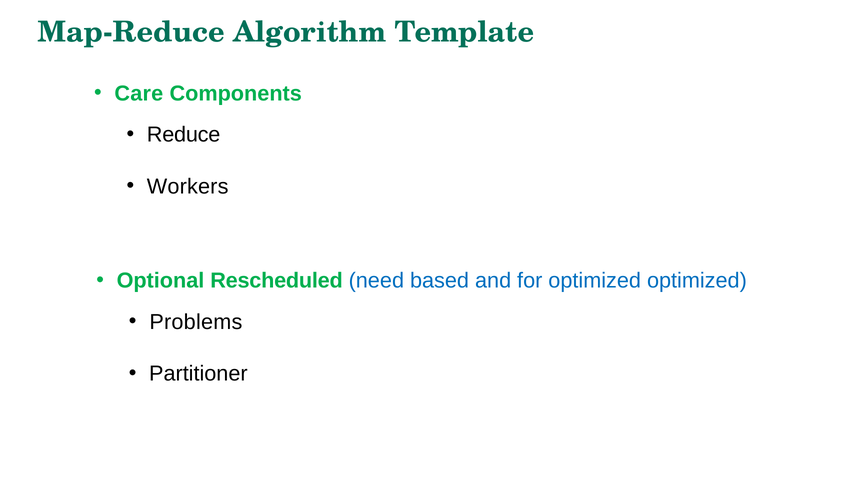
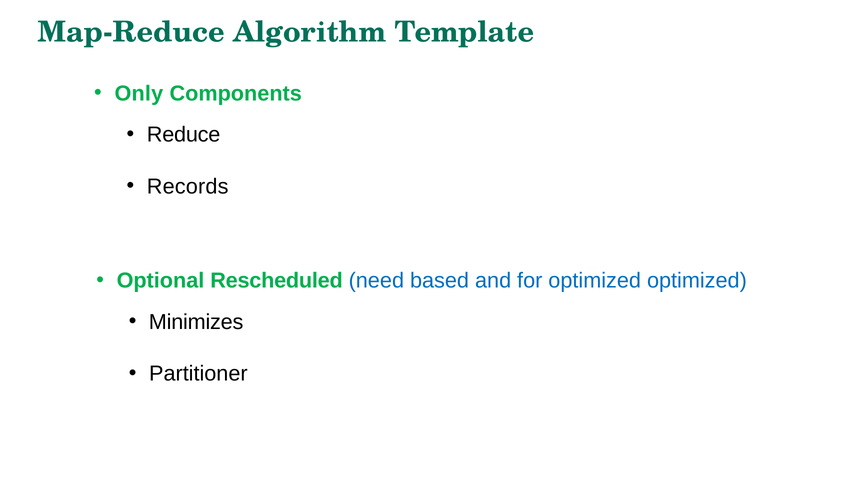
Care: Care -> Only (139, 93)
Workers: Workers -> Records (188, 187)
Problems: Problems -> Minimizes (196, 322)
